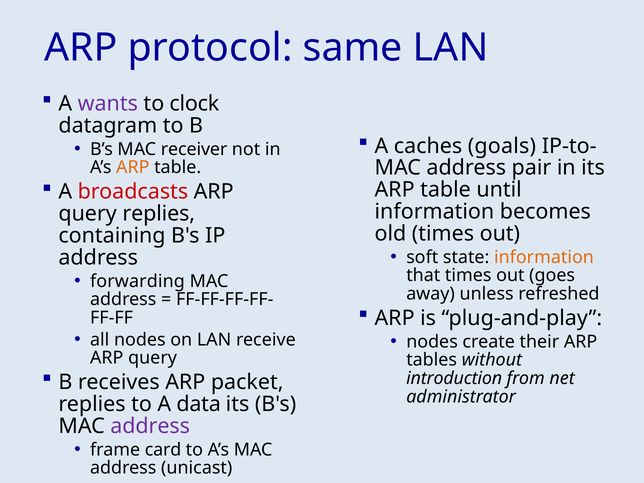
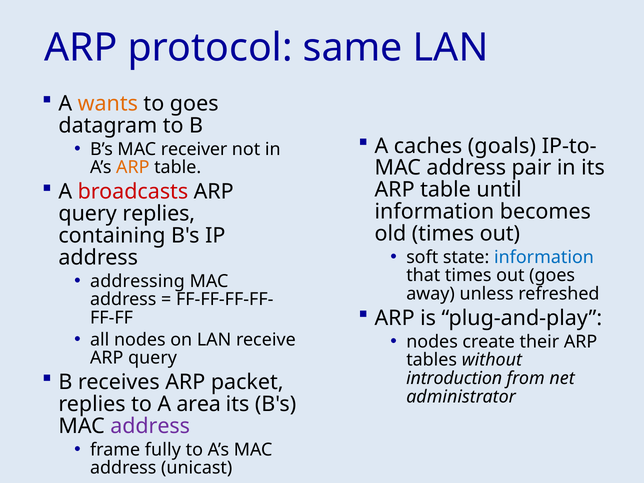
wants colour: purple -> orange (108, 104)
to clock: clock -> goes (194, 104)
information colour: orange -> blue (544, 257)
forwarding: forwarding -> addressing (137, 281)
data: data -> area (199, 404)
card: card -> fully (163, 450)
